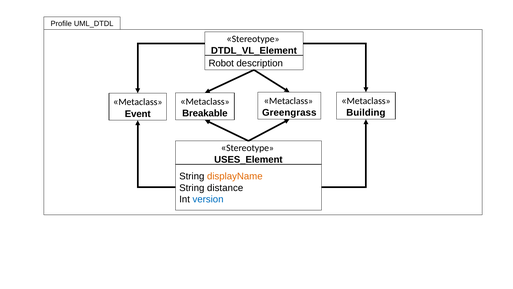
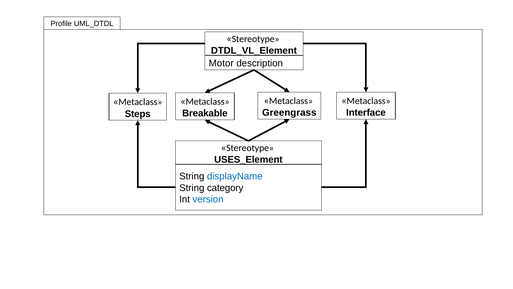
Robot: Robot -> Motor (221, 63)
Building: Building -> Interface (366, 113)
Event: Event -> Steps (138, 114)
displayName colour: orange -> blue (235, 176)
distance: distance -> category (225, 188)
